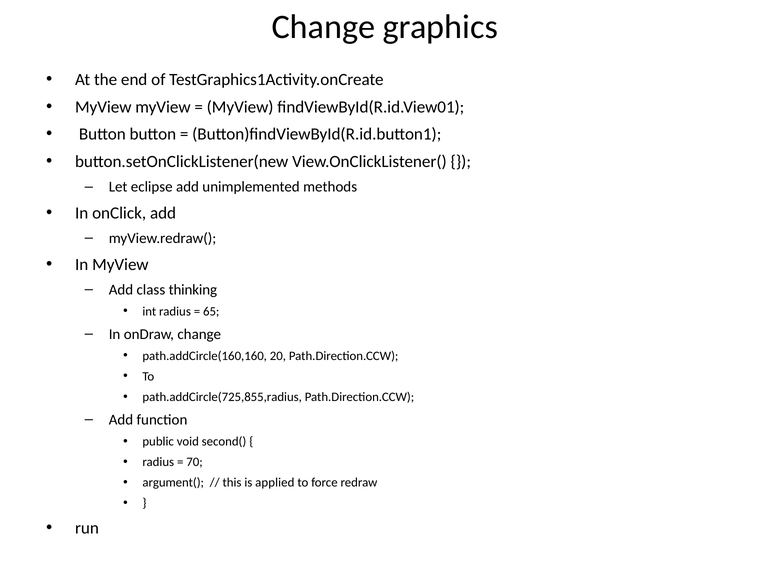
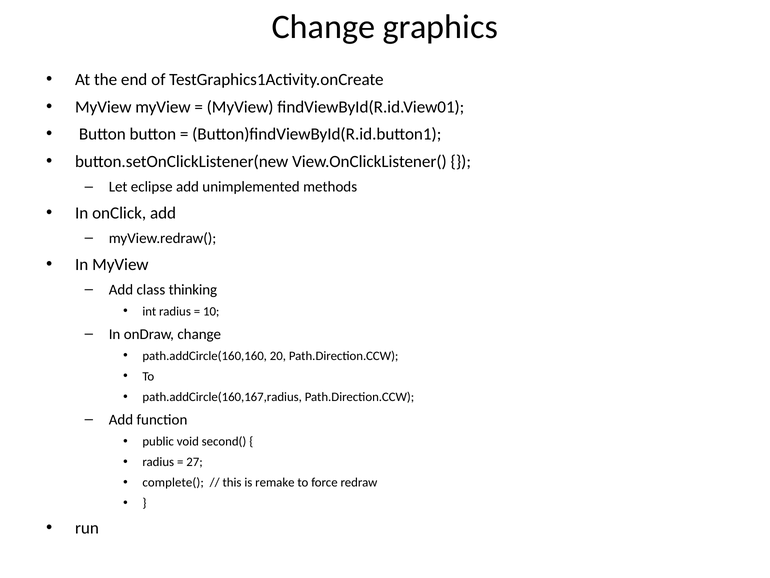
65: 65 -> 10 (211, 311)
path.addCircle(725,855,radius: path.addCircle(725,855,radius -> path.addCircle(160,167,radius (222, 397)
70: 70 -> 27 (194, 462)
argument(: argument( -> complete( (173, 482)
applied: applied -> remake (275, 482)
